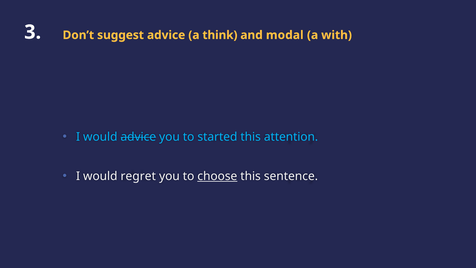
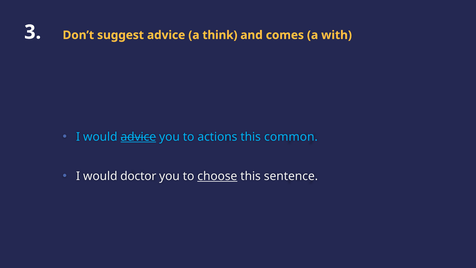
modal: modal -> comes (285, 35)
advice underline: none -> present (138, 137)
started: started -> actions (217, 137)
attention: attention -> common (291, 137)
regret: regret -> doctor (138, 176)
